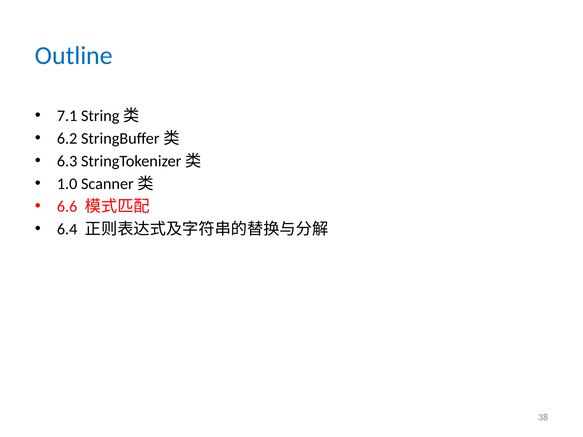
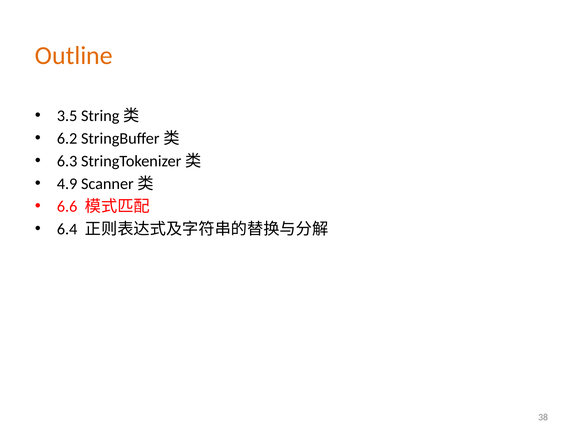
Outline colour: blue -> orange (74, 56)
7.1: 7.1 -> 3.5 (67, 116)
1.0: 1.0 -> 4.9 (67, 184)
